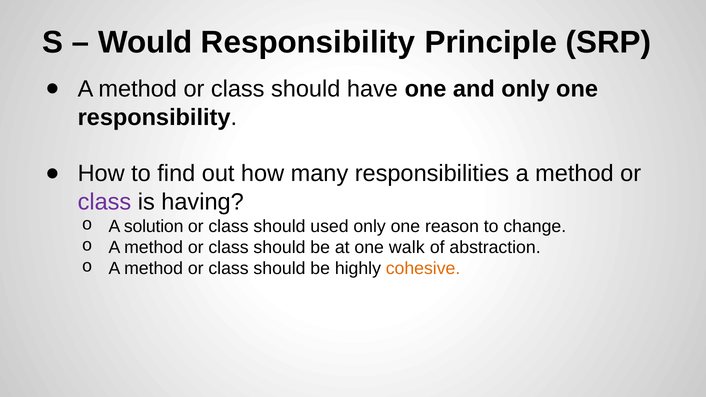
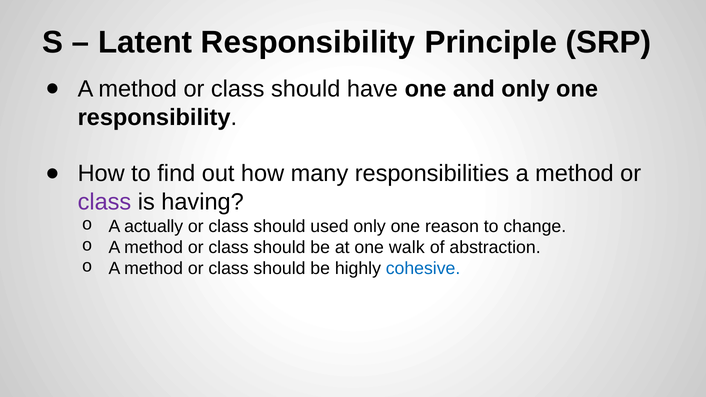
Would: Would -> Latent (145, 42)
solution: solution -> actually (154, 226)
cohesive colour: orange -> blue (423, 269)
